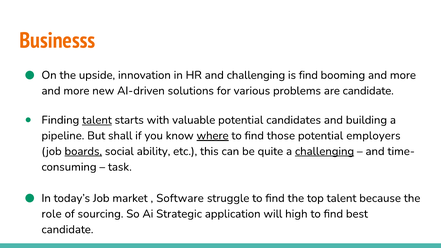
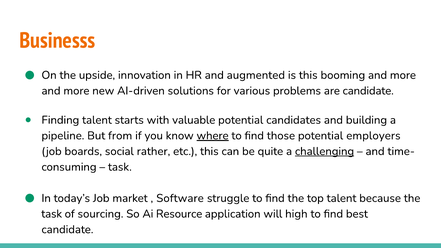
and challenging: challenging -> augmented (256, 75)
is find: find -> this (308, 75)
talent underline: present -> none (97, 120)
shall: shall -> from (120, 136)
boards underline: present -> none (83, 151)
ability: ability -> rather (153, 151)
role: role -> task (52, 214)
Strategic: Strategic -> Resource (179, 214)
